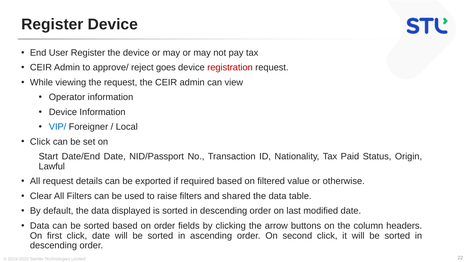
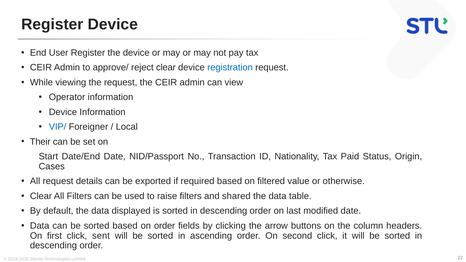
reject goes: goes -> clear (166, 68)
registration colour: red -> blue (230, 68)
Click: Click -> Their (40, 142)
Lawful: Lawful -> Cases (52, 167)
click date: date -> sent (101, 236)
